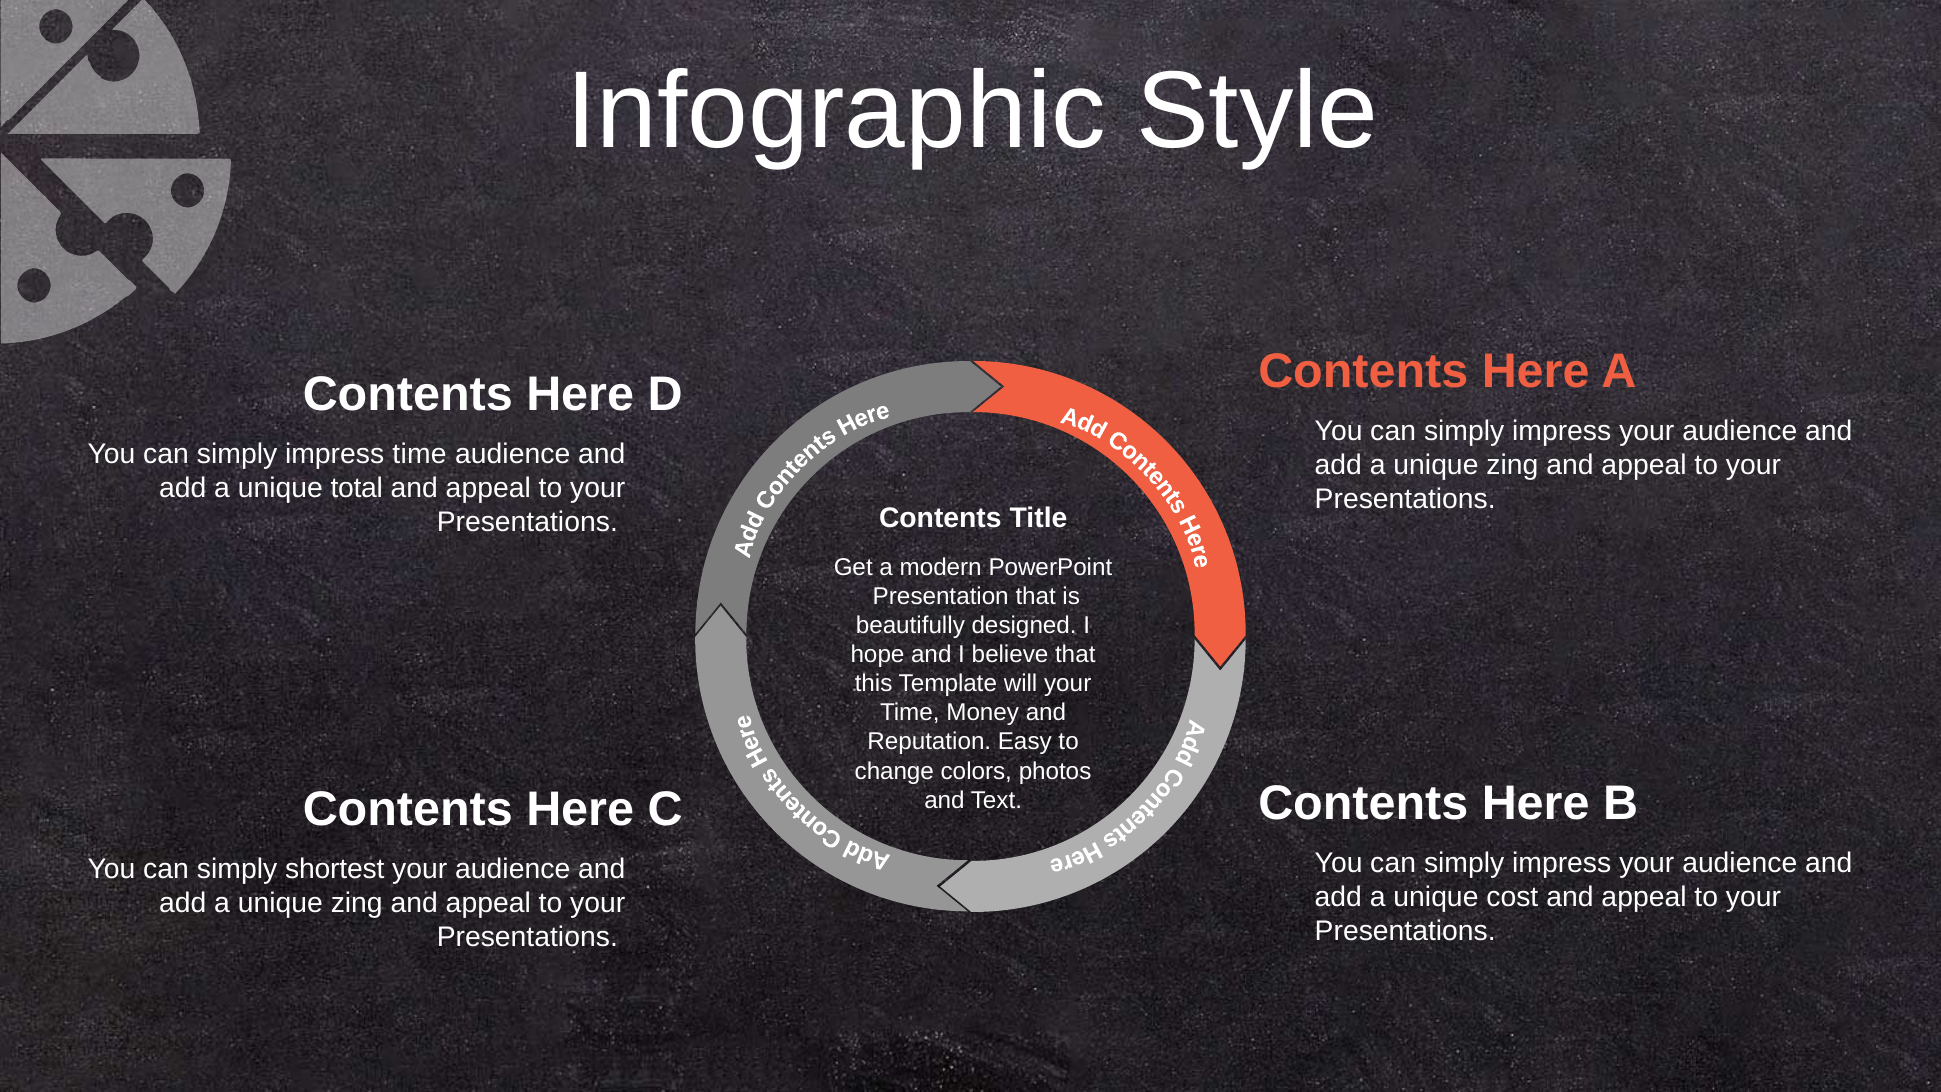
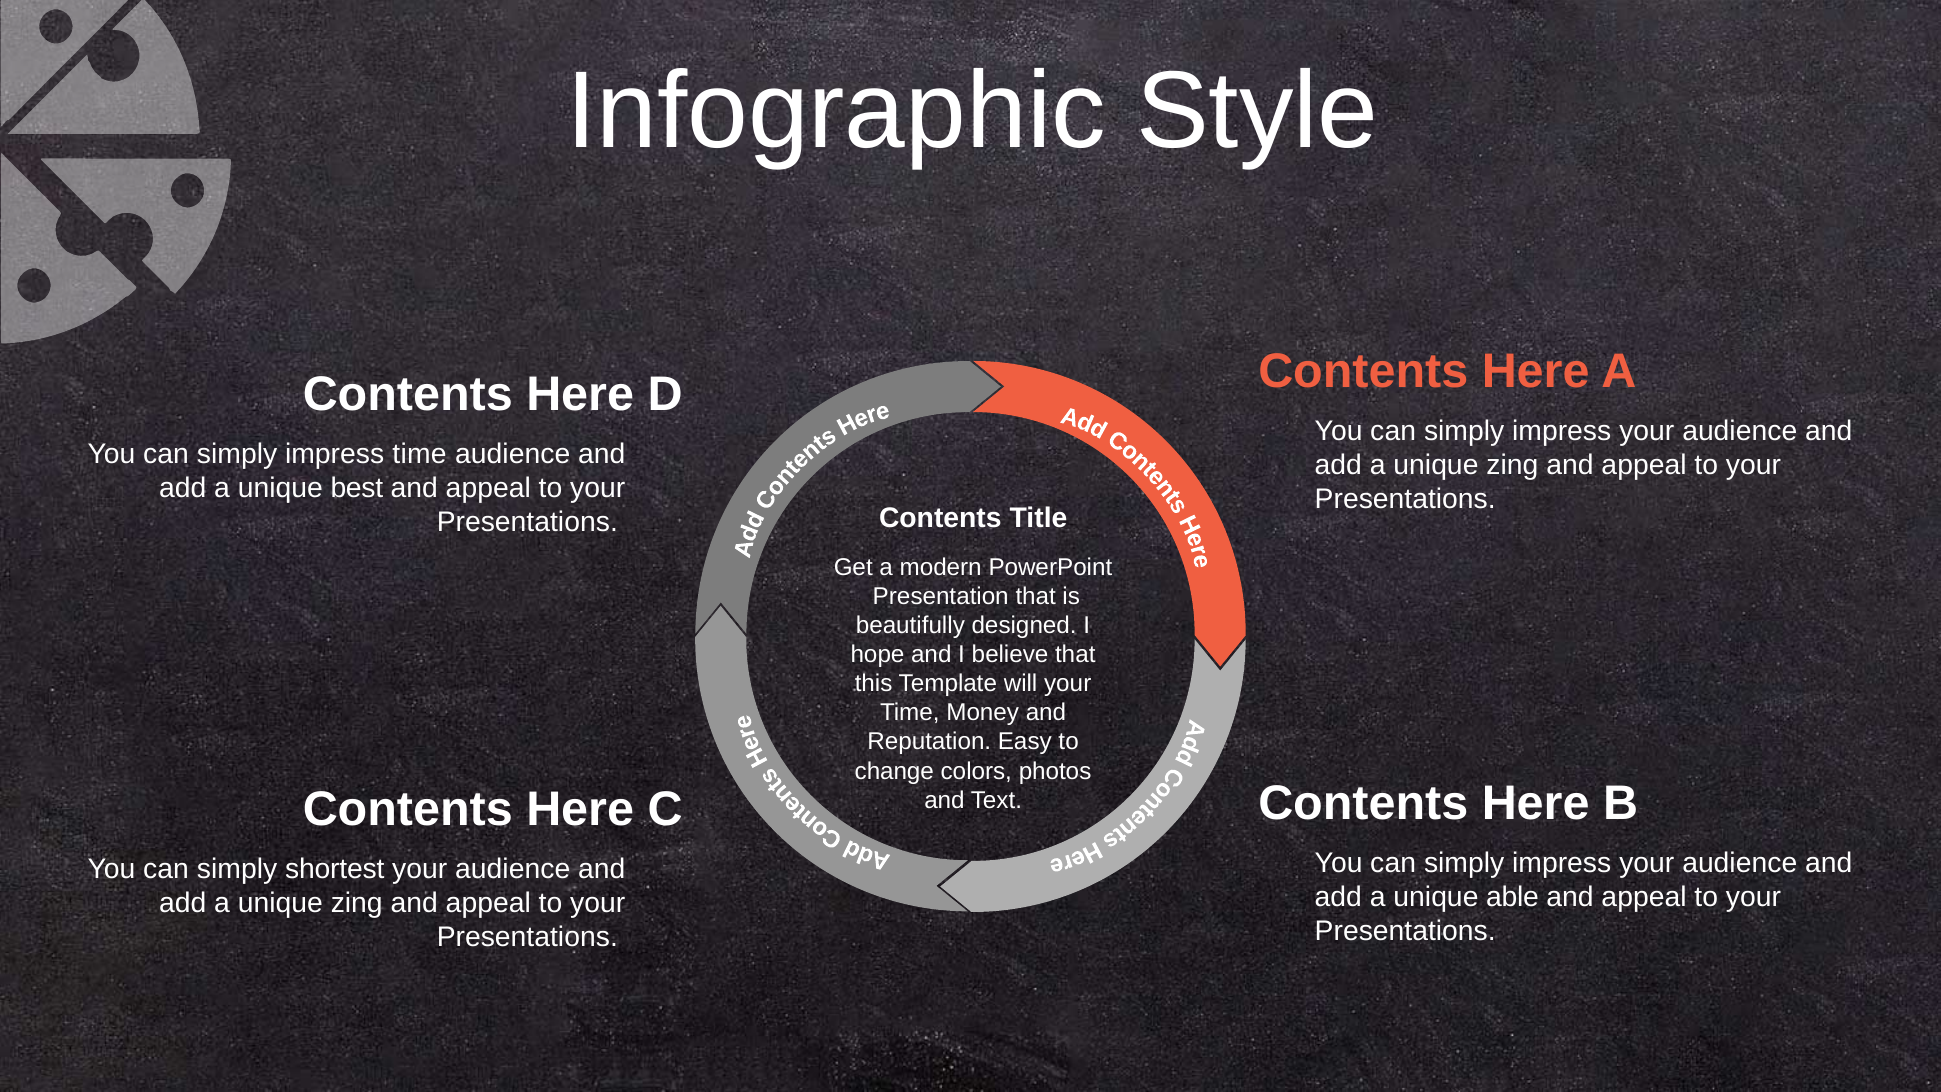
total: total -> best (357, 488)
cost: cost -> able (1513, 897)
